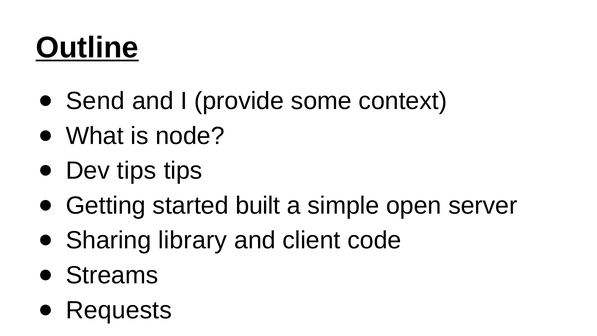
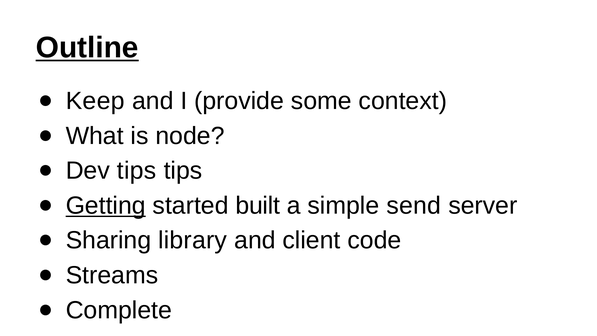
Send: Send -> Keep (95, 101)
Getting underline: none -> present (106, 205)
open: open -> send (414, 205)
Requests: Requests -> Complete (119, 310)
